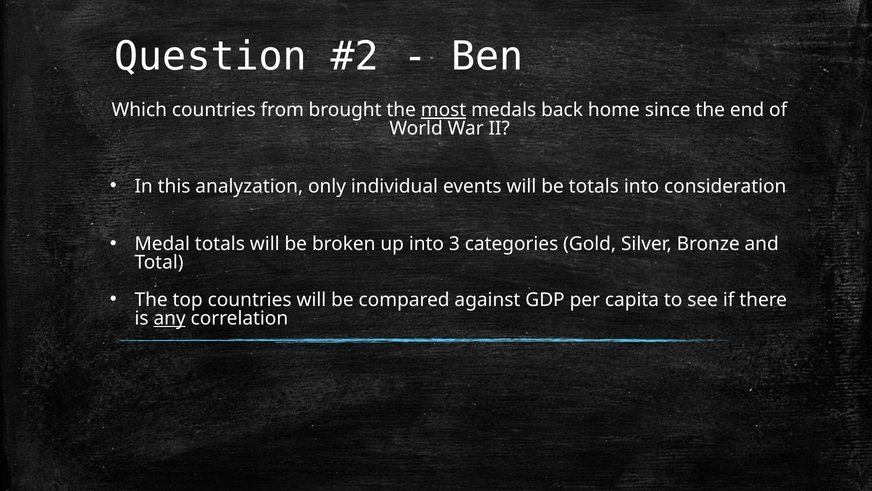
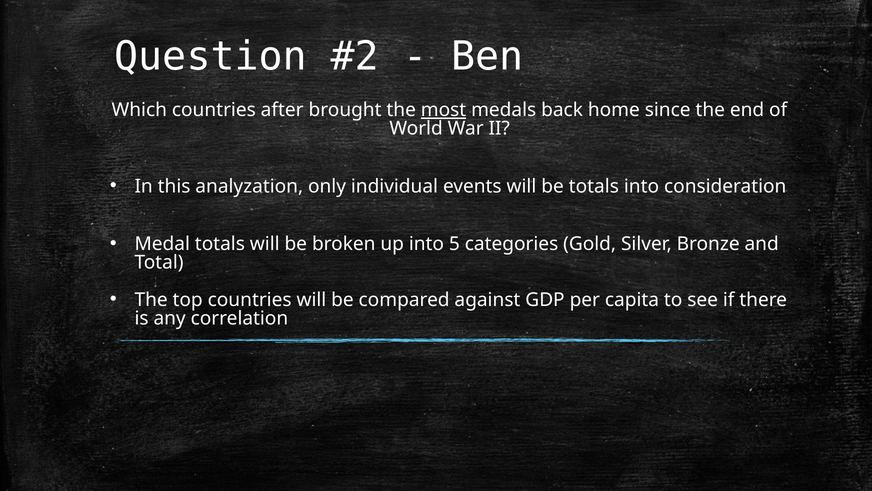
from: from -> after (282, 110)
3: 3 -> 5 (454, 244)
any underline: present -> none (170, 318)
